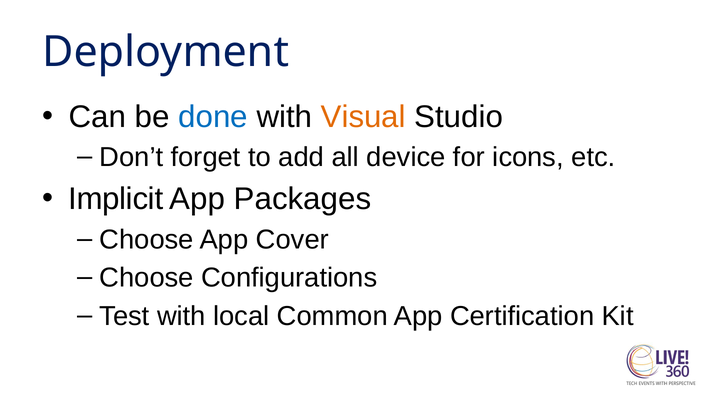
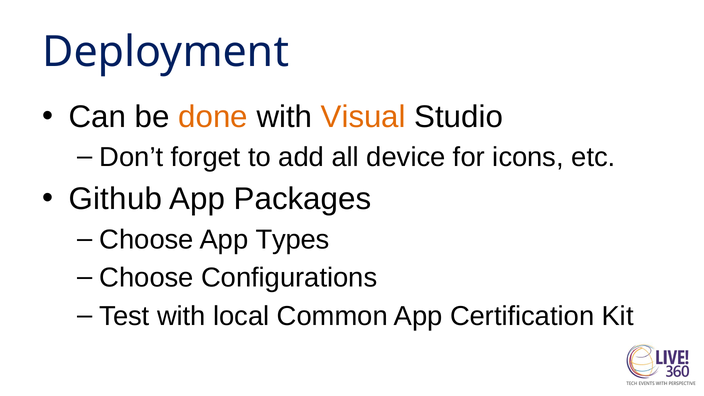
done colour: blue -> orange (213, 117)
Implicit: Implicit -> Github (115, 199)
Cover: Cover -> Types (292, 239)
